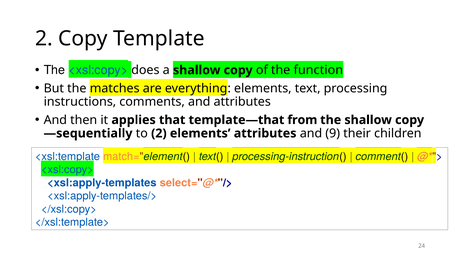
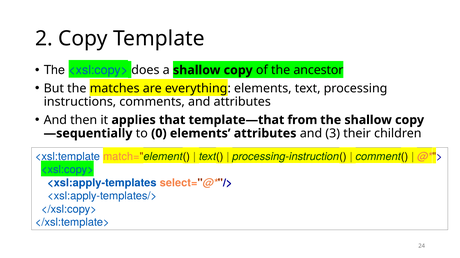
function: function -> ancestor (318, 70)
to 2: 2 -> 0 (159, 134)
9: 9 -> 3 (333, 134)
